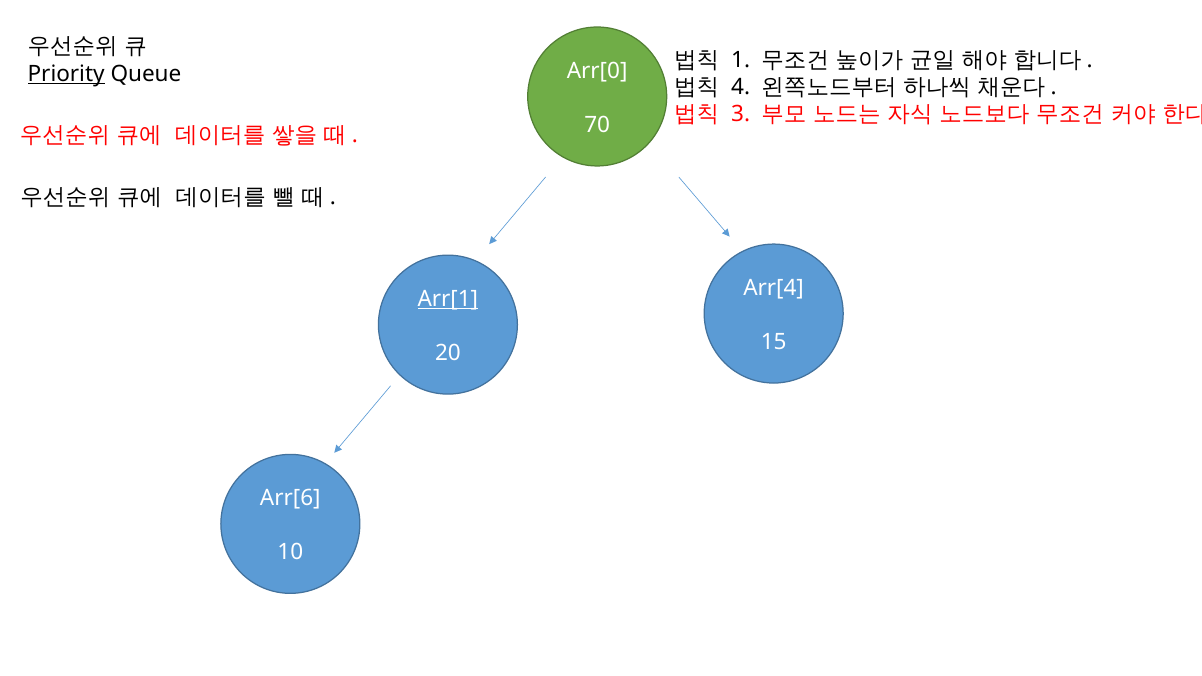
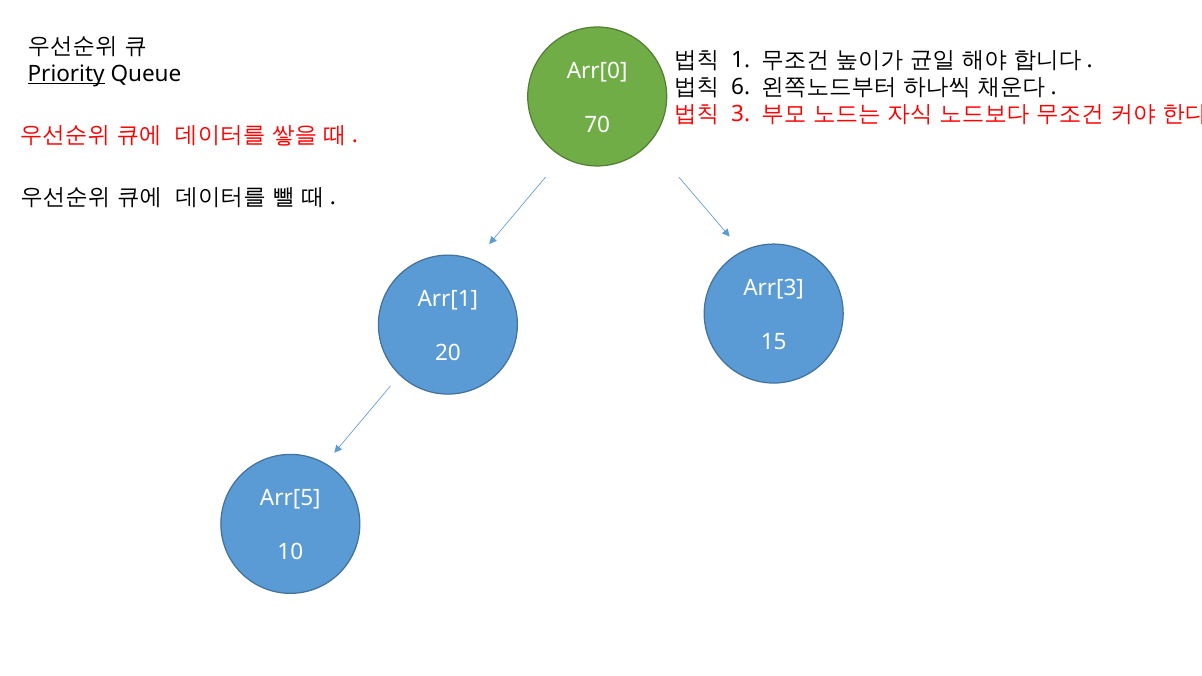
4: 4 -> 6 (741, 87)
Arr[4: Arr[4 -> Arr[3 (774, 288)
Arr[1 underline: present -> none (448, 299)
Arr[6: Arr[6 -> Arr[5 (290, 498)
